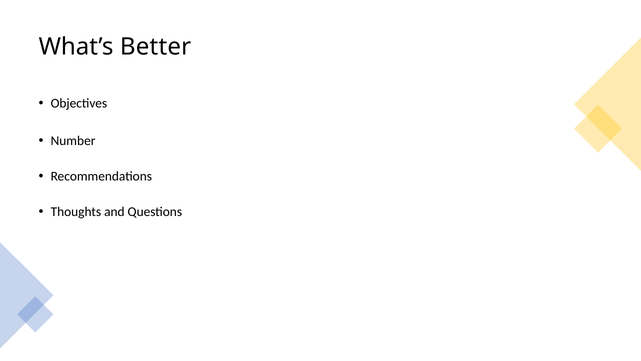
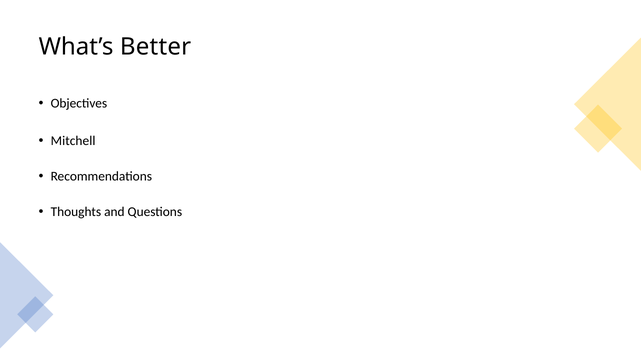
Number: Number -> Mitchell (73, 140)
